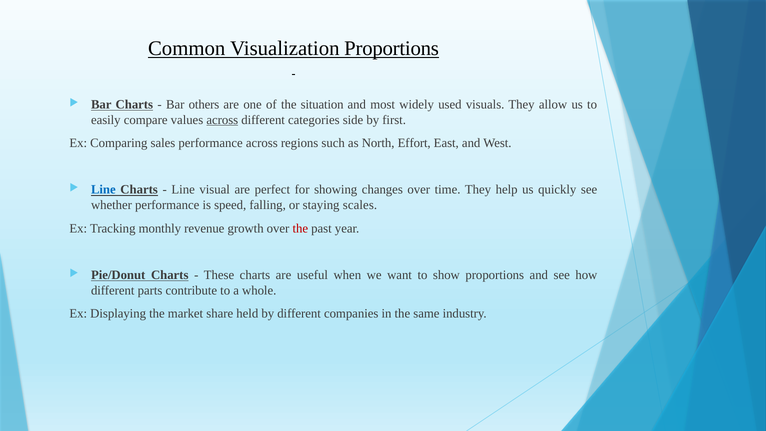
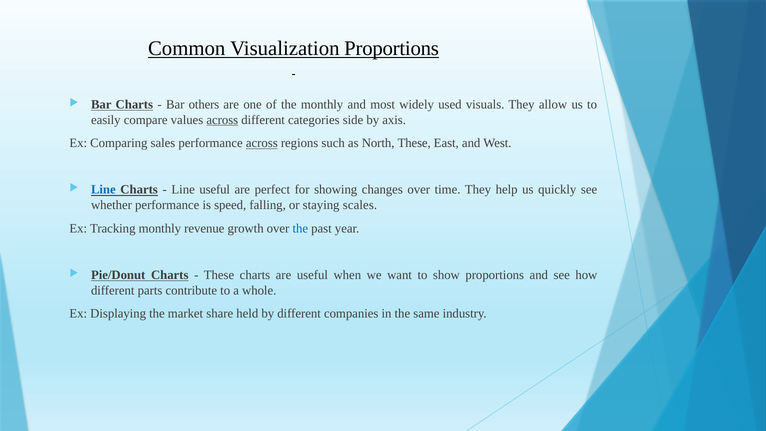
the situation: situation -> monthly (322, 105)
first: first -> axis (394, 120)
across underline: none -> present (262, 143)
North Effort: Effort -> These (414, 143)
Line visual: visual -> useful (215, 190)
the colour: red -> blue (300, 228)
